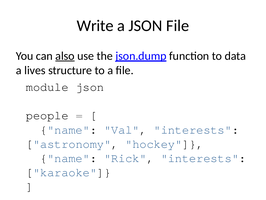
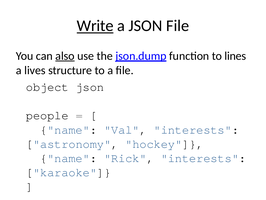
Write underline: none -> present (95, 26)
data: data -> lines (235, 56)
module: module -> object (47, 87)
